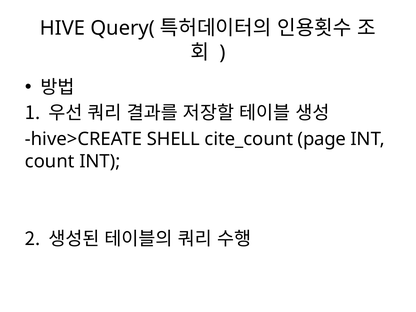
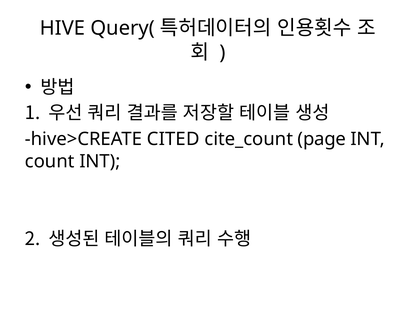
SHELL: SHELL -> CITED (173, 139)
